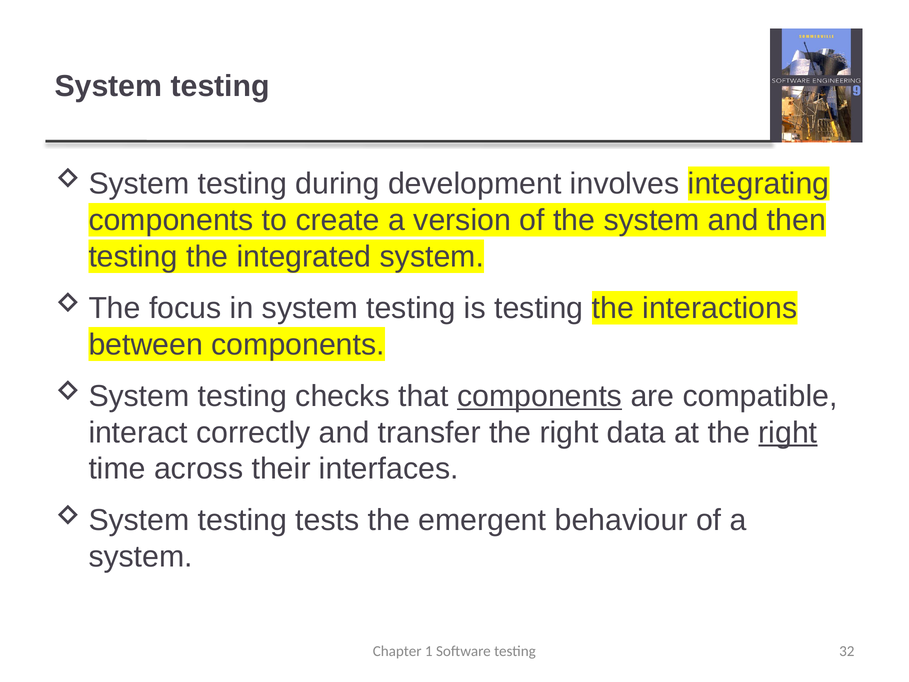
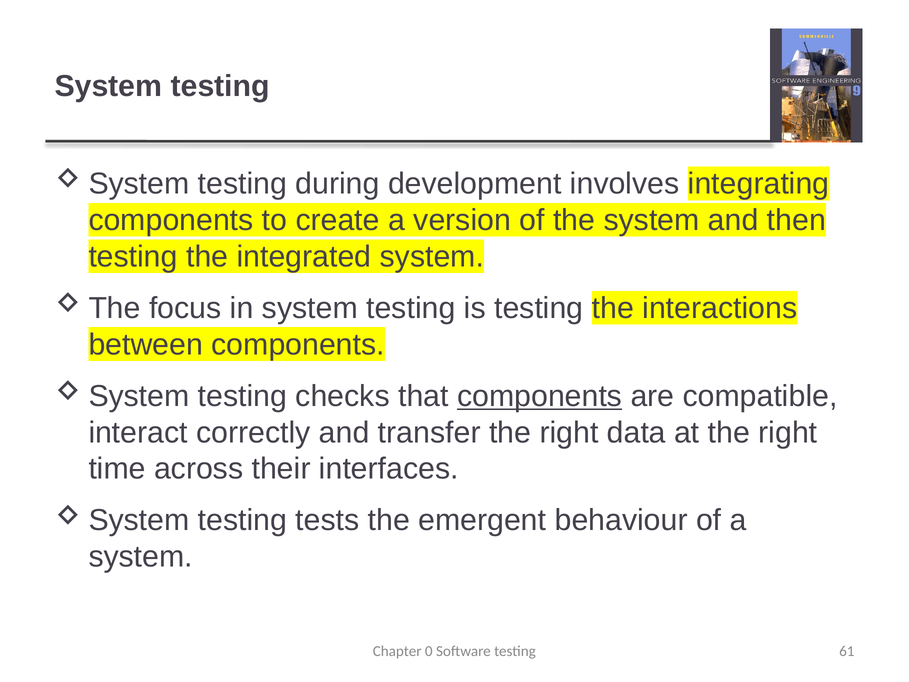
right underline: present -> none (788, 432)
1: 1 -> 0 (429, 651)
32: 32 -> 61 (847, 651)
